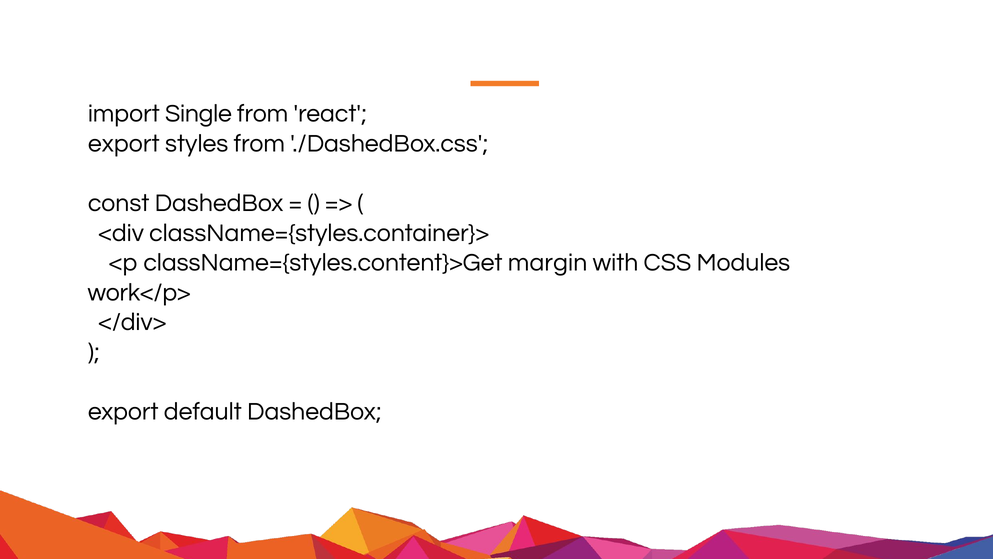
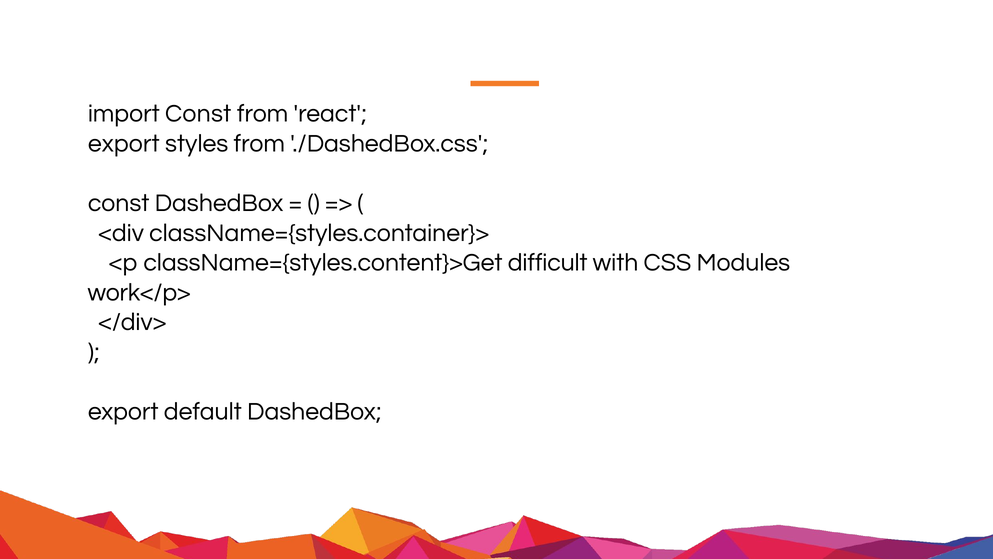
import Single: Single -> Const (198, 114)
margin: margin -> difficult (548, 262)
